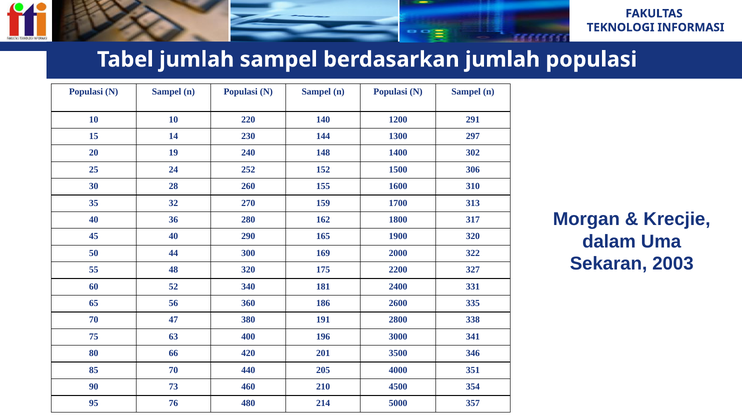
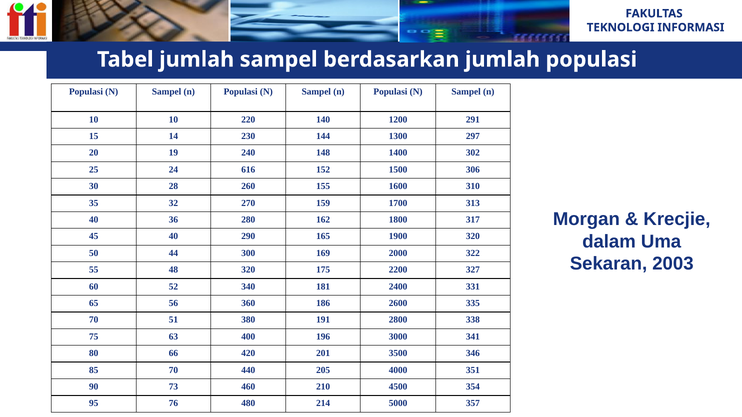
252: 252 -> 616 (248, 170)
47: 47 -> 51 (173, 320)
